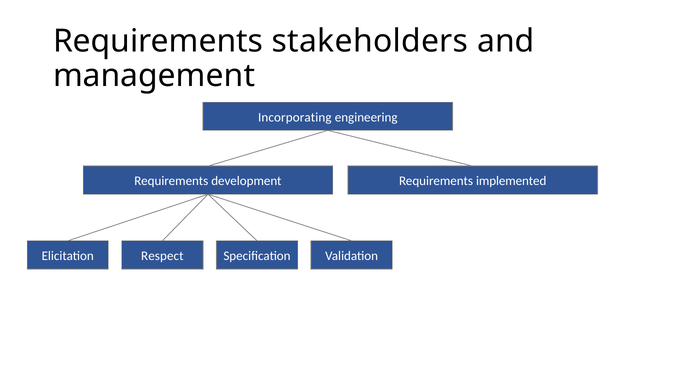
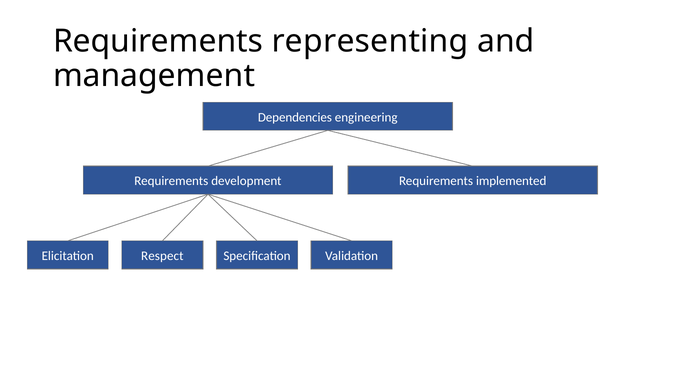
stakeholders: stakeholders -> representing (370, 41)
Incorporating: Incorporating -> Dependencies (295, 117)
